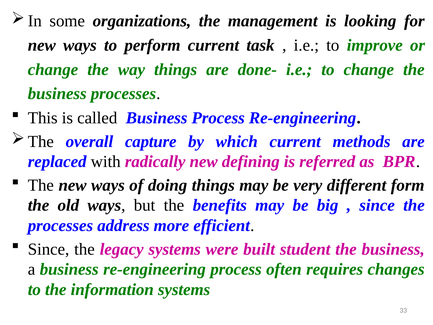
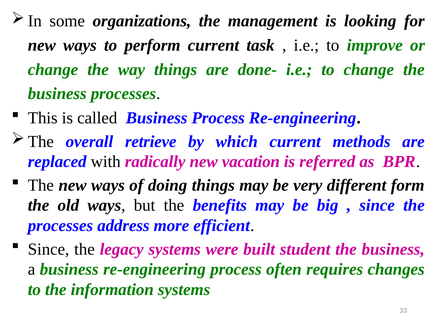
capture: capture -> retrieve (151, 141)
defining: defining -> vacation (251, 162)
